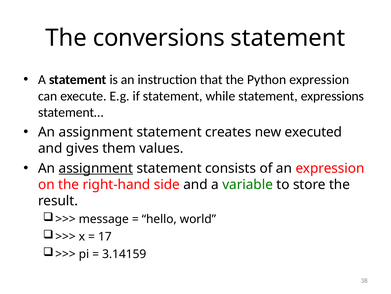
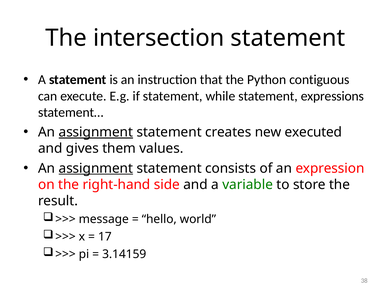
conversions: conversions -> intersection (159, 38)
Python expression: expression -> contiguous (319, 79)
assignment underline: none -> present (96, 132)
